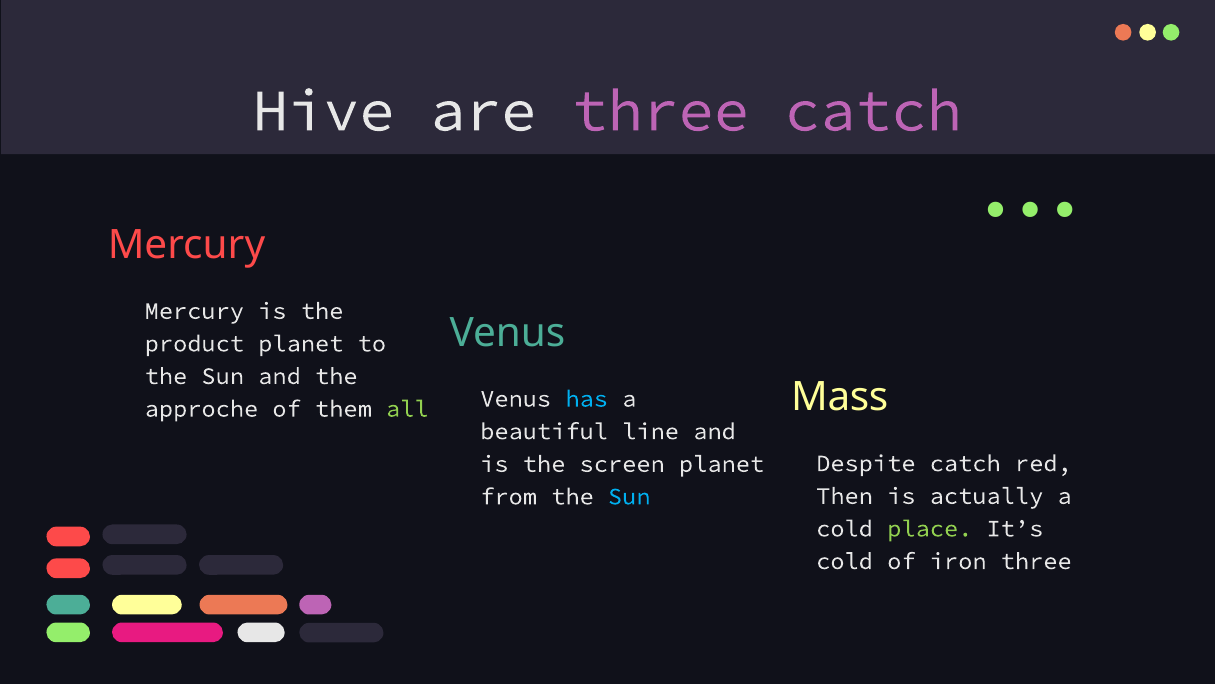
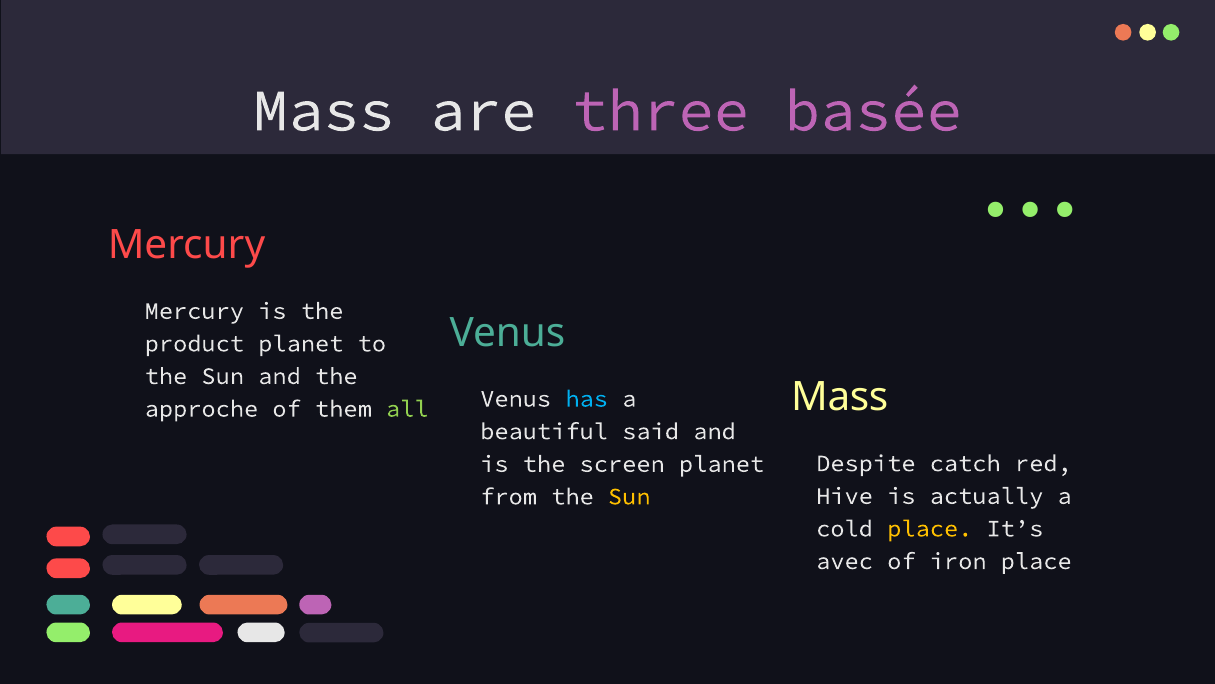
Hive: Hive -> Mass (324, 111)
three catch: catch -> basée (873, 111)
line: line -> said (651, 431)
Then: Then -> Hive (845, 496)
Sun colour: light blue -> yellow (629, 496)
place colour: light green -> yellow (930, 528)
cold: cold -> avec (845, 561)
iron three: three -> place (1036, 561)
